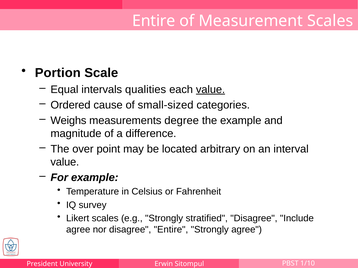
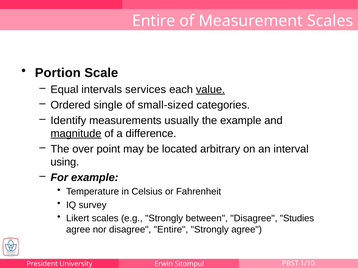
qualities: qualities -> services (146, 90)
cause: cause -> single (108, 105)
Weighs: Weighs -> Identify (68, 121)
degree: degree -> usually (182, 121)
magnitude underline: none -> present (76, 134)
value: value -> using (65, 162)
stratified: stratified -> between (207, 219)
Include: Include -> Studies (297, 219)
